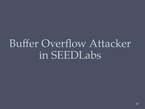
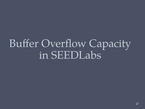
Attacker: Attacker -> Capacity (110, 43)
